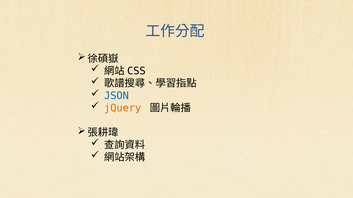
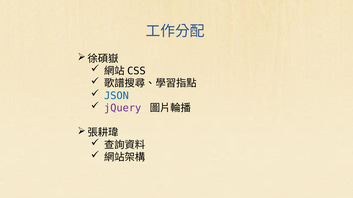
jQuery colour: orange -> purple (123, 108)
